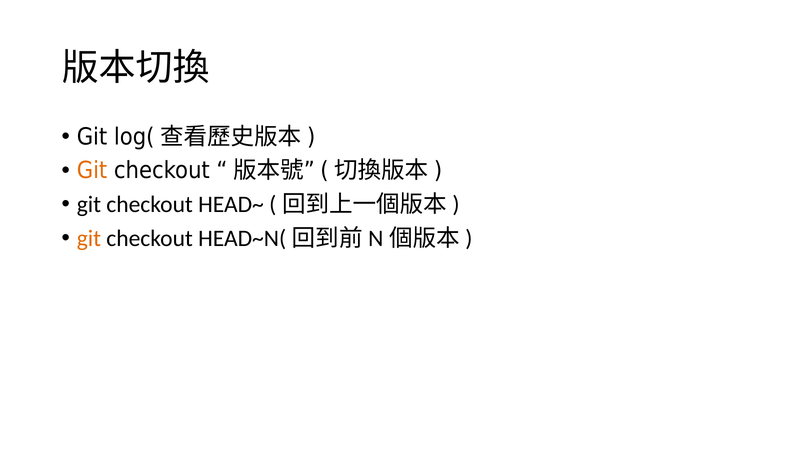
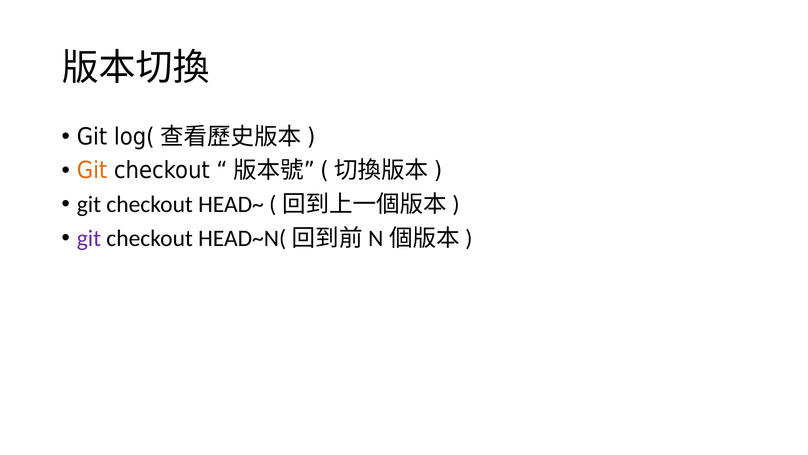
git colour: orange -> purple (89, 238)
